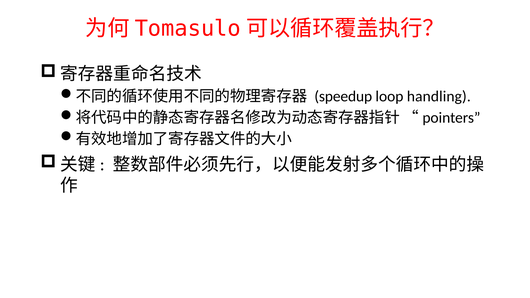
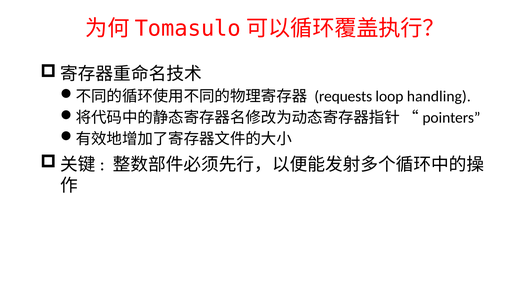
speedup: speedup -> requests (343, 97)
